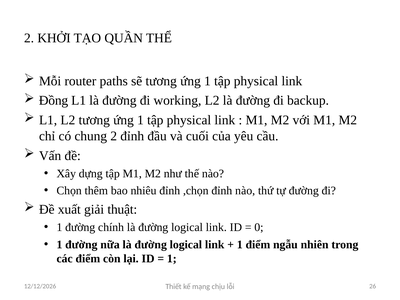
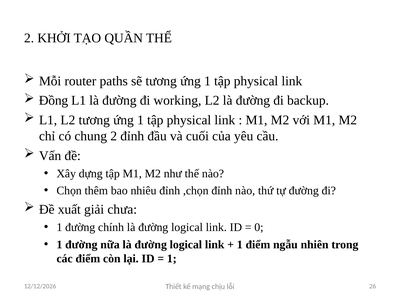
thuật: thuật -> chưa (122, 209)
